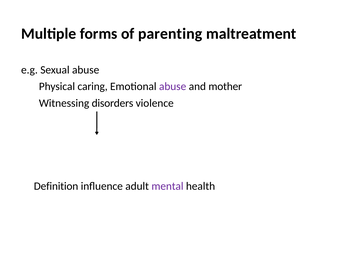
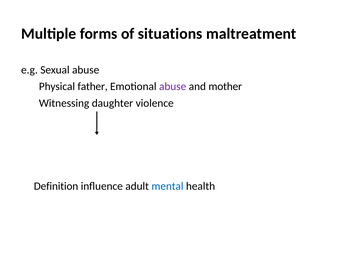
parenting: parenting -> situations (170, 34)
caring: caring -> father (93, 87)
disorders: disorders -> daughter (112, 103)
mental colour: purple -> blue (167, 186)
